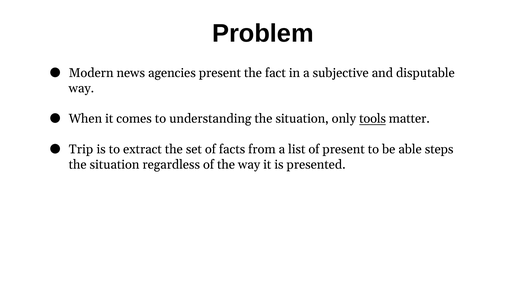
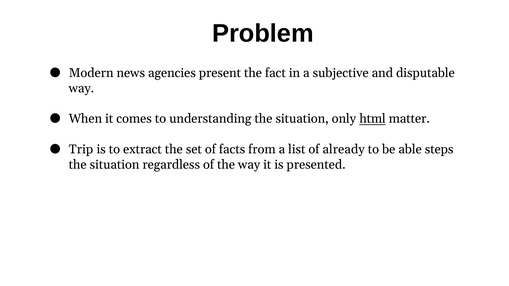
tools: tools -> html (373, 119)
of present: present -> already (344, 149)
